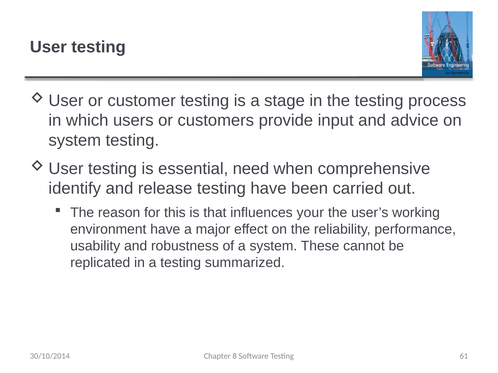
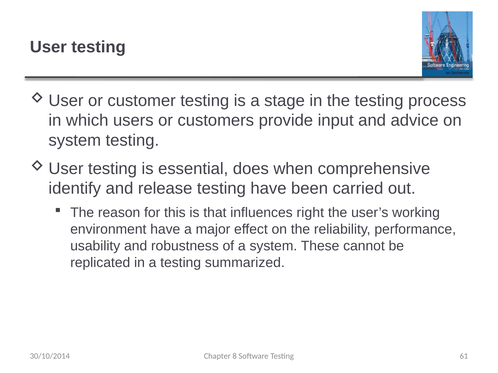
need: need -> does (251, 169)
your: your -> right (310, 213)
